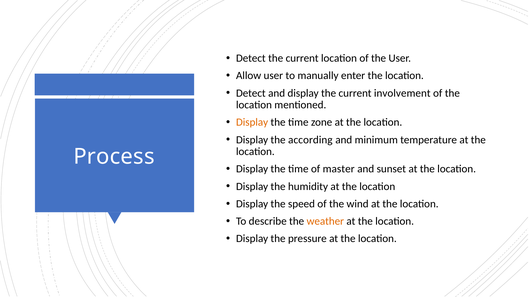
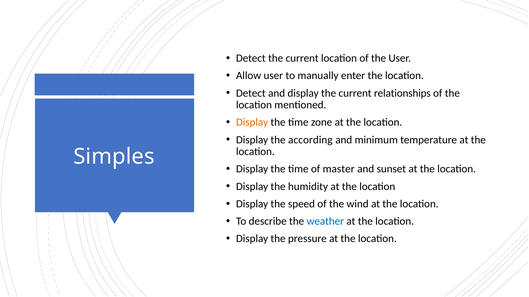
involvement: involvement -> relationships (402, 93)
Process: Process -> Simples (114, 157)
weather colour: orange -> blue (325, 222)
